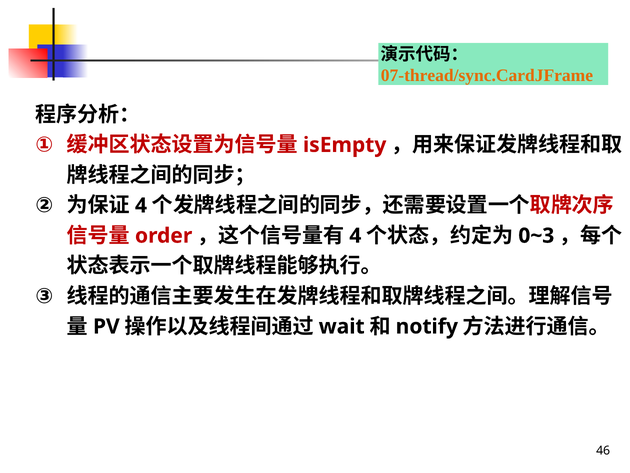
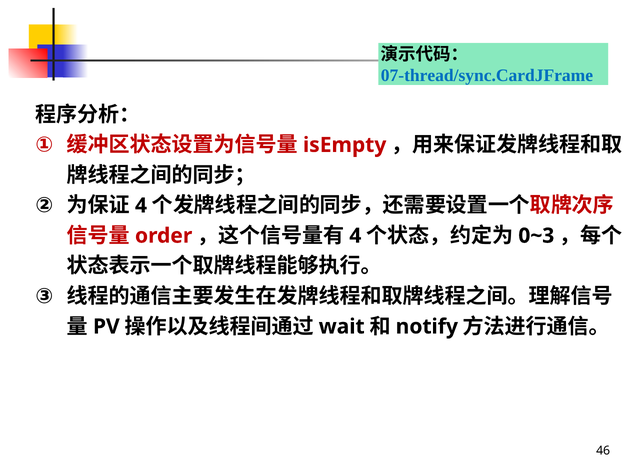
07-thread/sync.CardJFrame colour: orange -> blue (487, 76)
